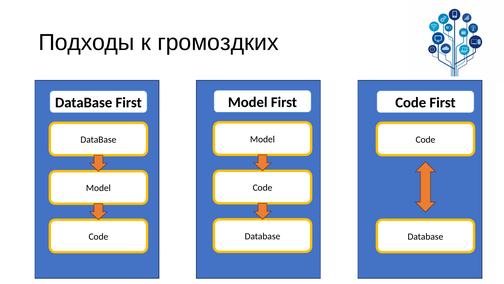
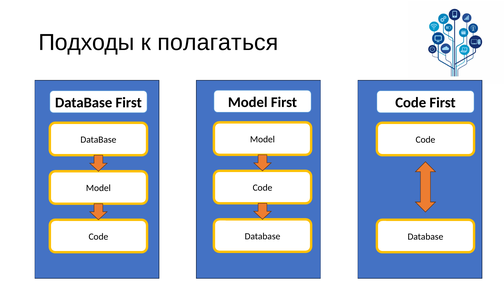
громоздких: громоздких -> полагаться (218, 42)
